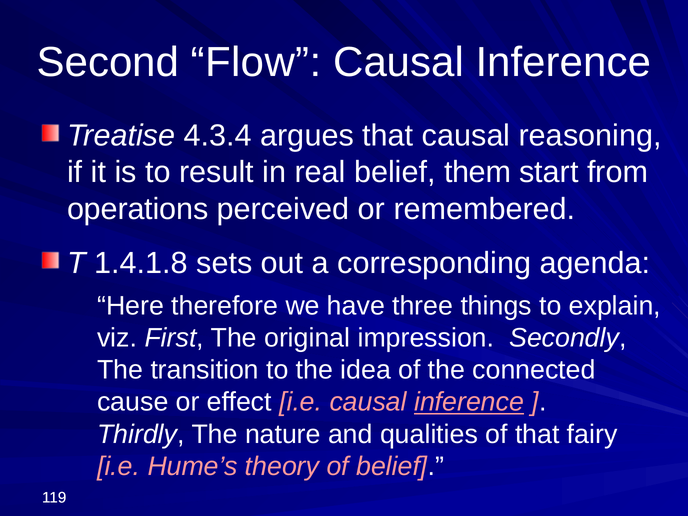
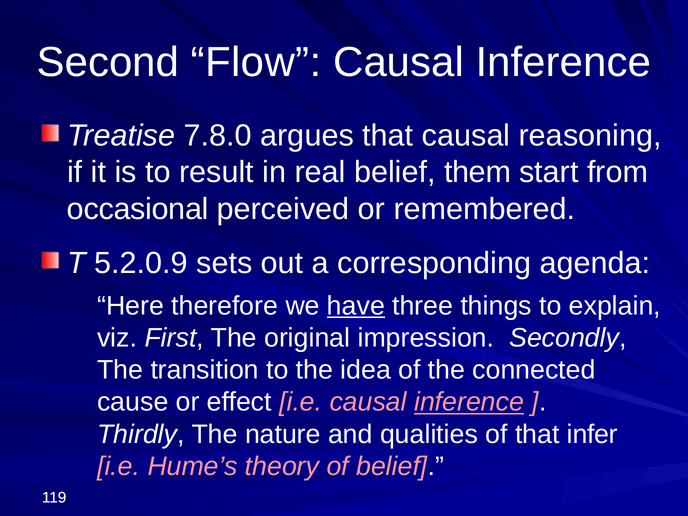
4.3.4: 4.3.4 -> 7.8.0 (218, 136)
operations: operations -> occasional (138, 209)
1.4.1.8: 1.4.1.8 -> 5.2.0.9 (141, 263)
have underline: none -> present (356, 306)
fairy: fairy -> infer (592, 434)
